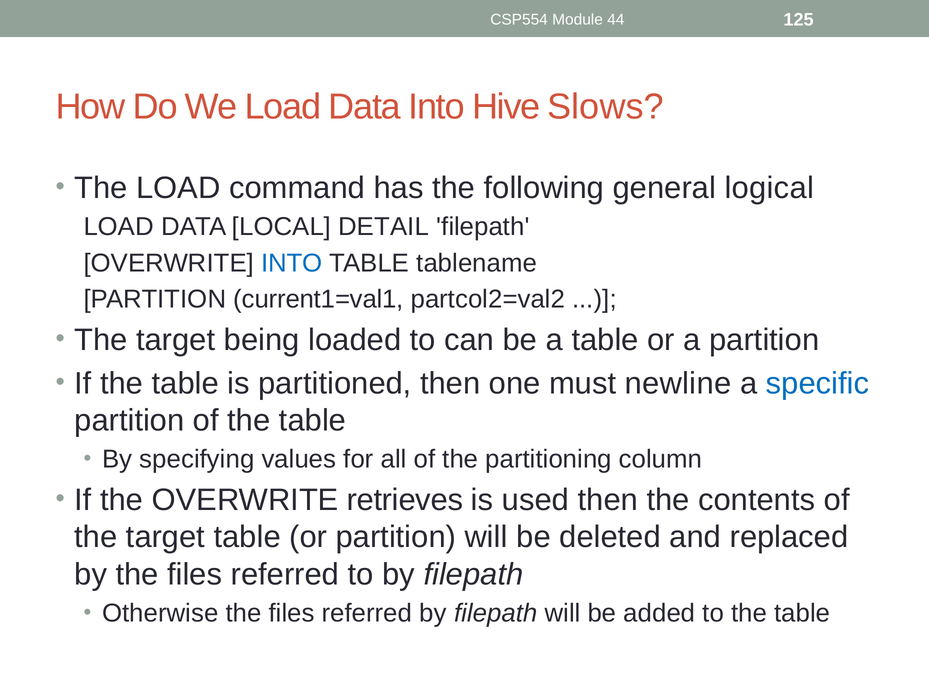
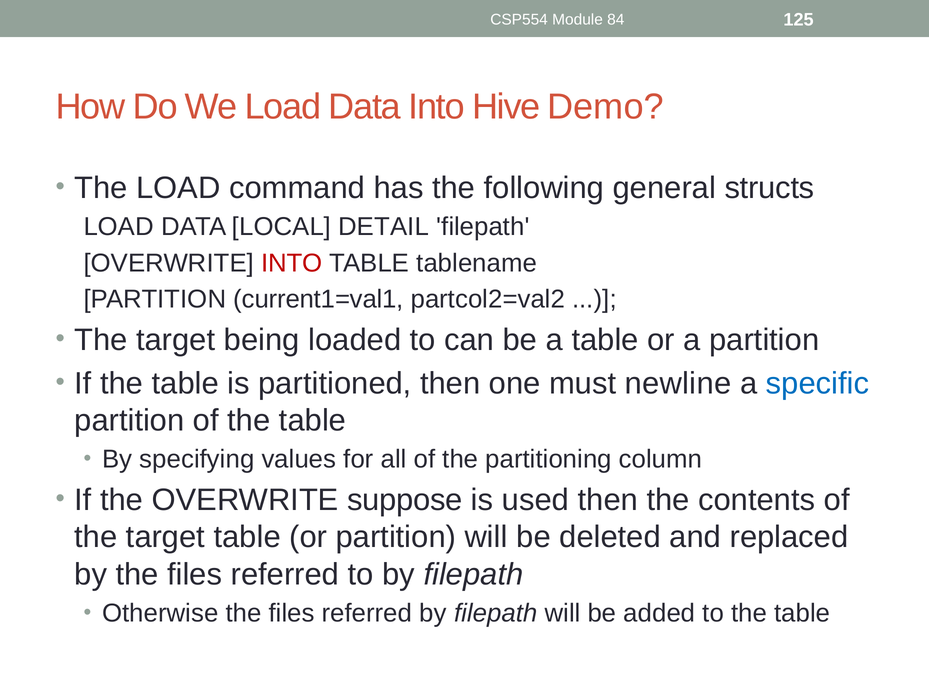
44: 44 -> 84 (616, 20)
Slows: Slows -> Demo (606, 107)
logical: logical -> structs (770, 188)
INTO colour: blue -> red (292, 263)
retrieves: retrieves -> suppose (405, 500)
